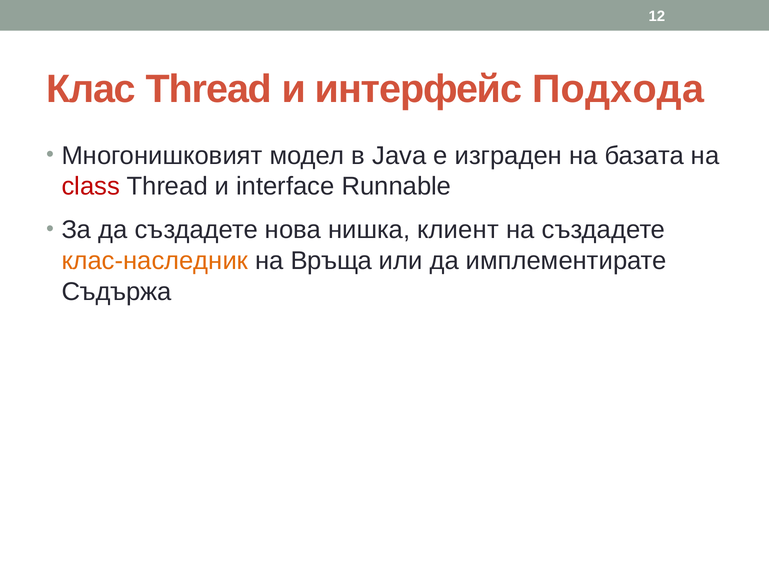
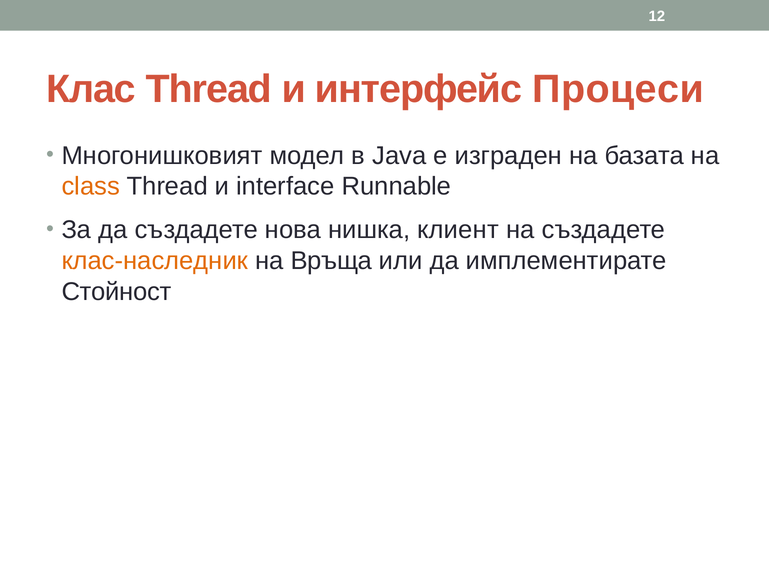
Подхода: Подхода -> Процеси (618, 89)
class colour: red -> orange (91, 186)
Съдържа: Съдържа -> Стойност (117, 291)
